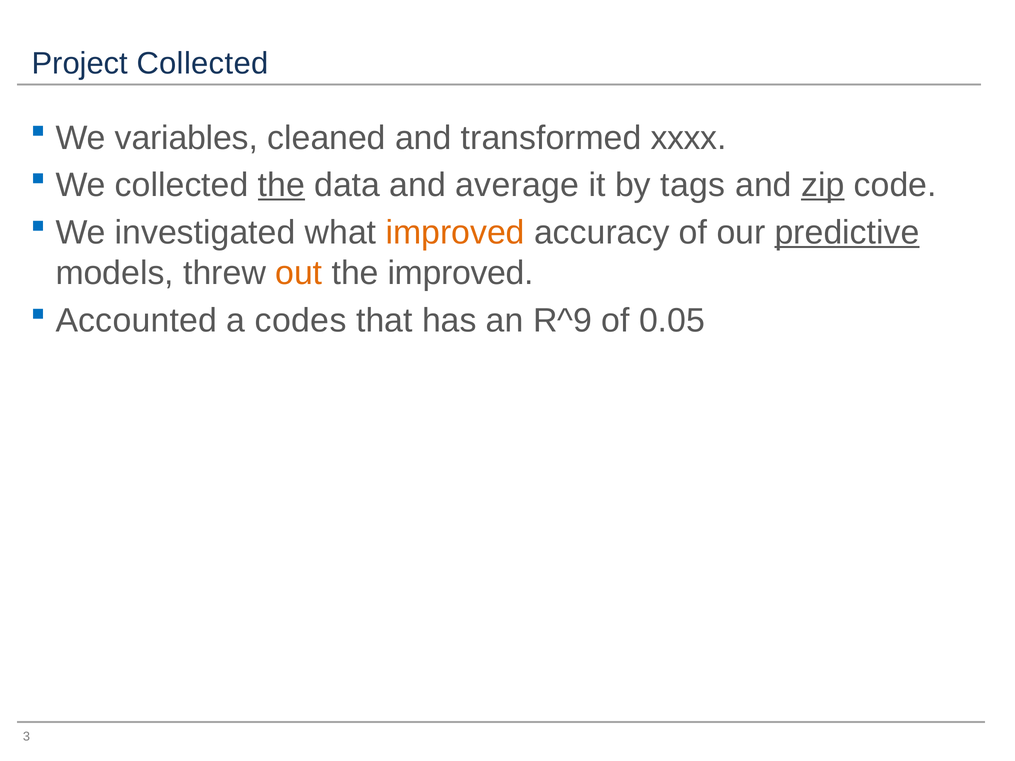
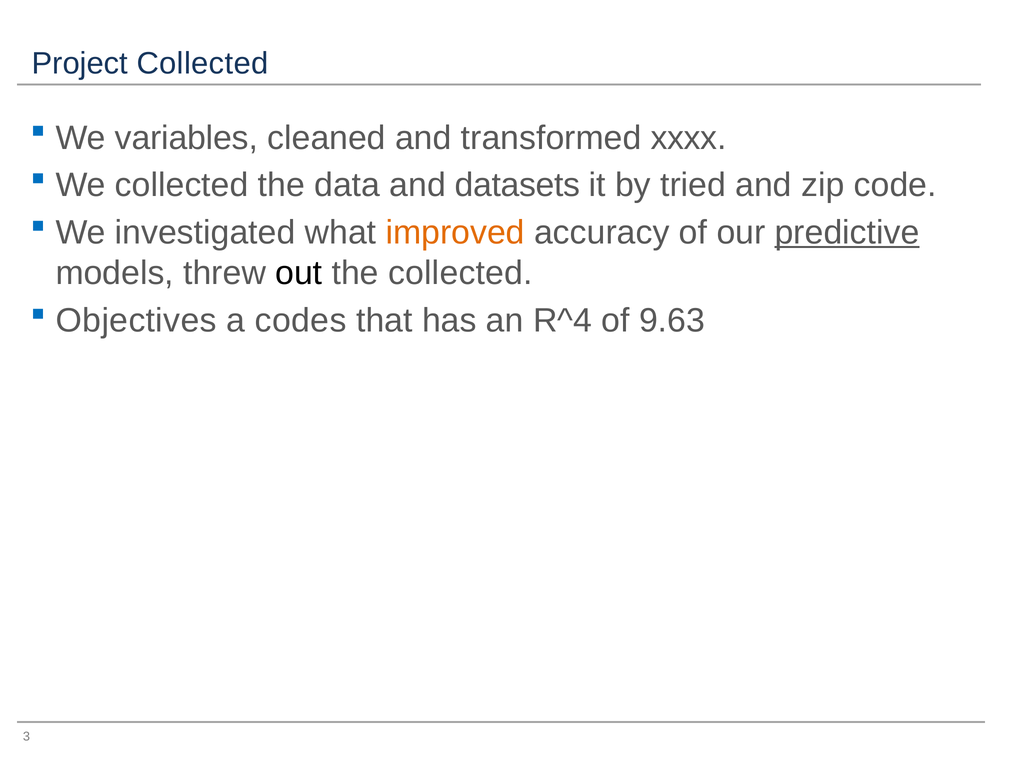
the underline: present -> none (281, 185)
average: average -> datasets (518, 185)
tags: tags -> tried (693, 185)
zip underline: present -> none (823, 185)
out colour: orange -> black (299, 273)
the improved: improved -> collected (460, 273)
Accounted: Accounted -> Objectives (136, 321)
R^9: R^9 -> R^4 (563, 321)
0.05: 0.05 -> 9.63 (672, 321)
